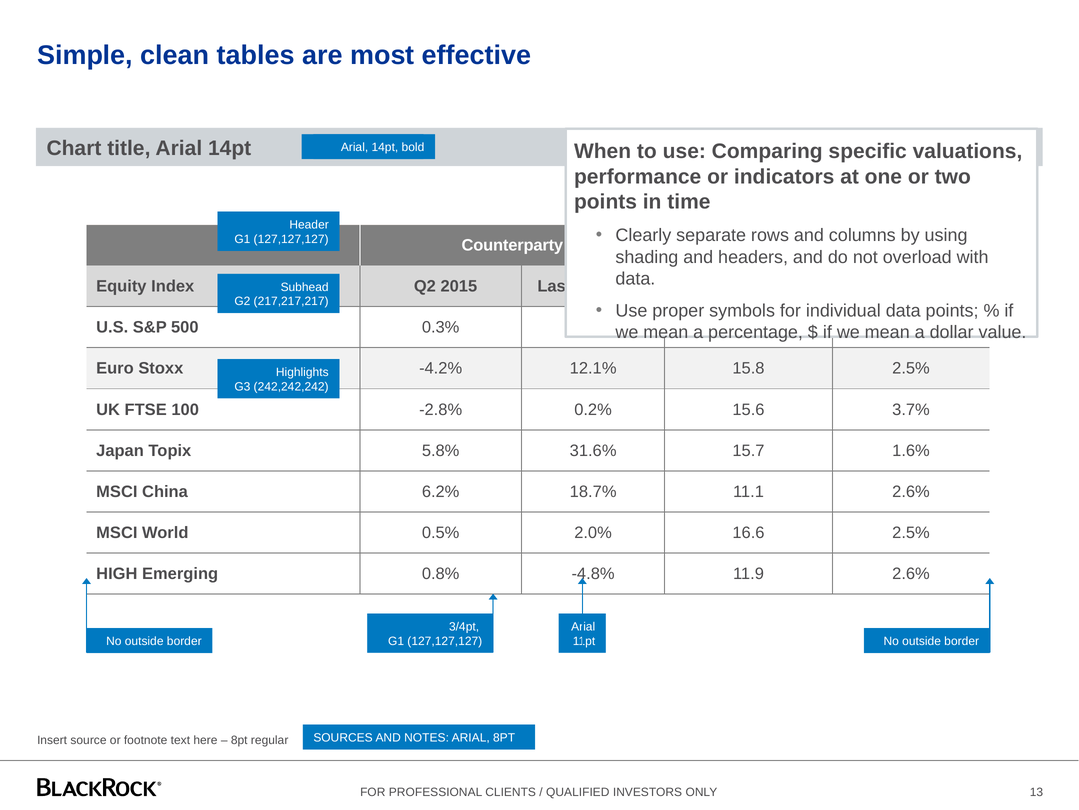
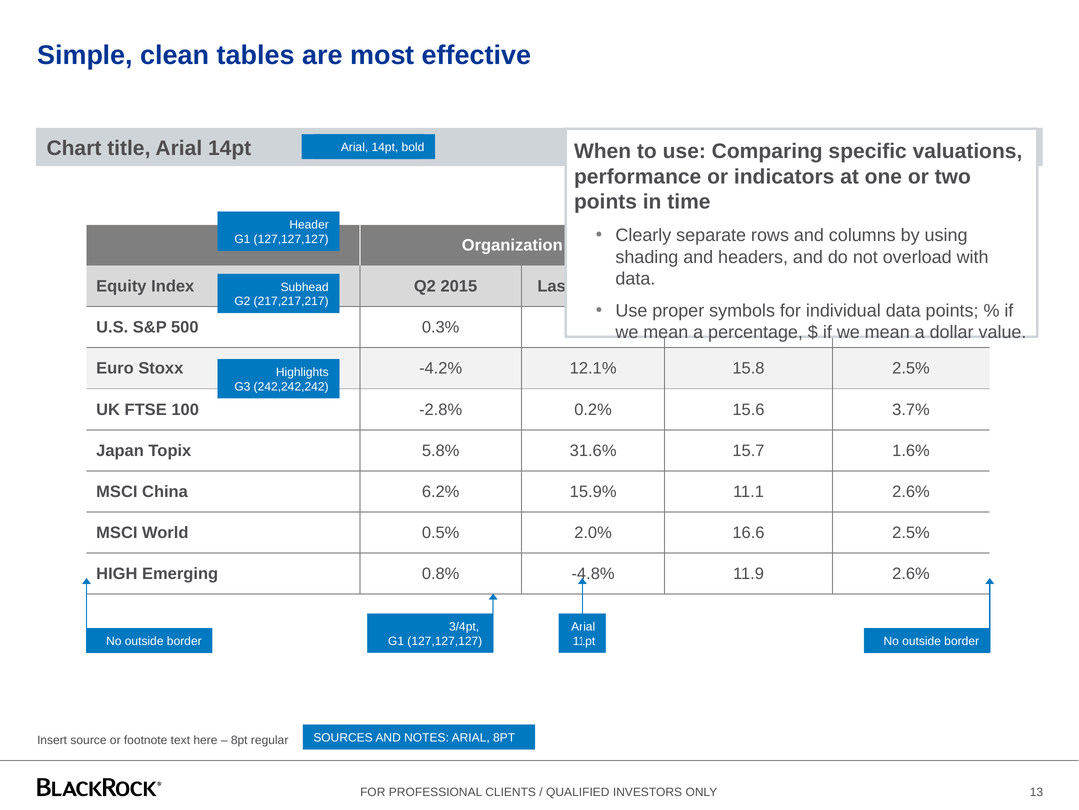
Counterparty: Counterparty -> Organization (512, 245)
18.7%: 18.7% -> 15.9% (593, 491)
